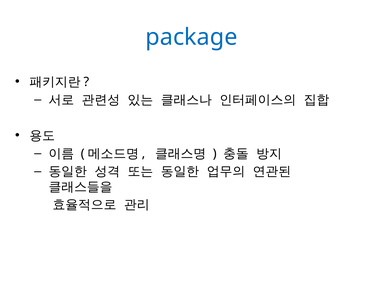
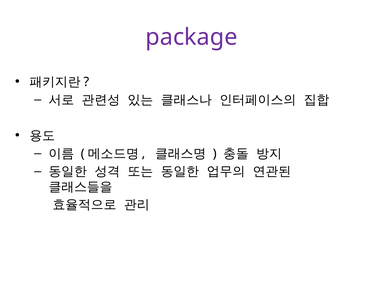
package colour: blue -> purple (191, 37)
